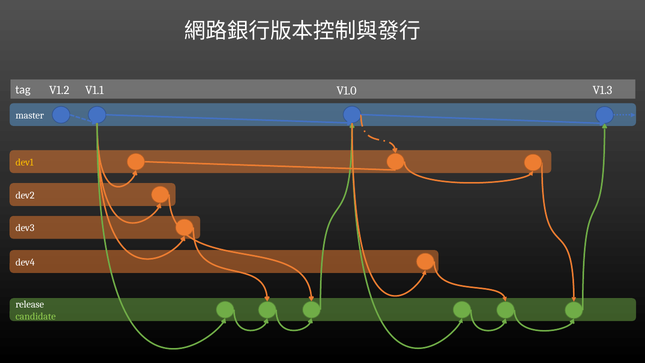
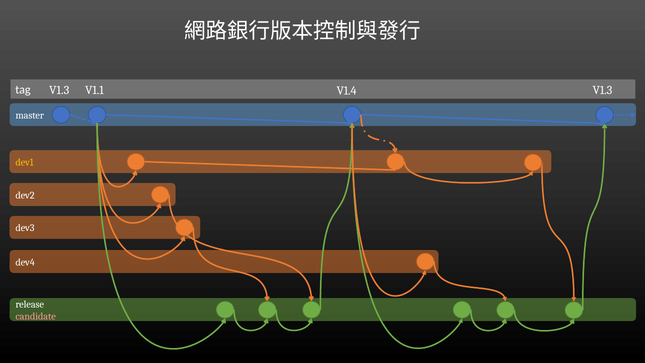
V1.2: V1.2 -> V1.3 (59, 90)
V1.0: V1.0 -> V1.4 (347, 91)
candidate colour: light green -> pink (36, 316)
